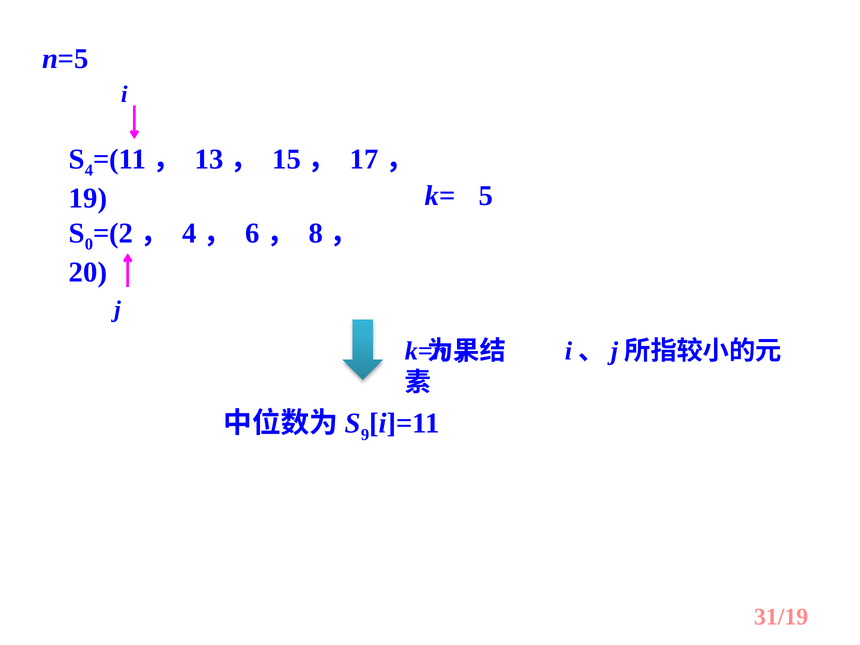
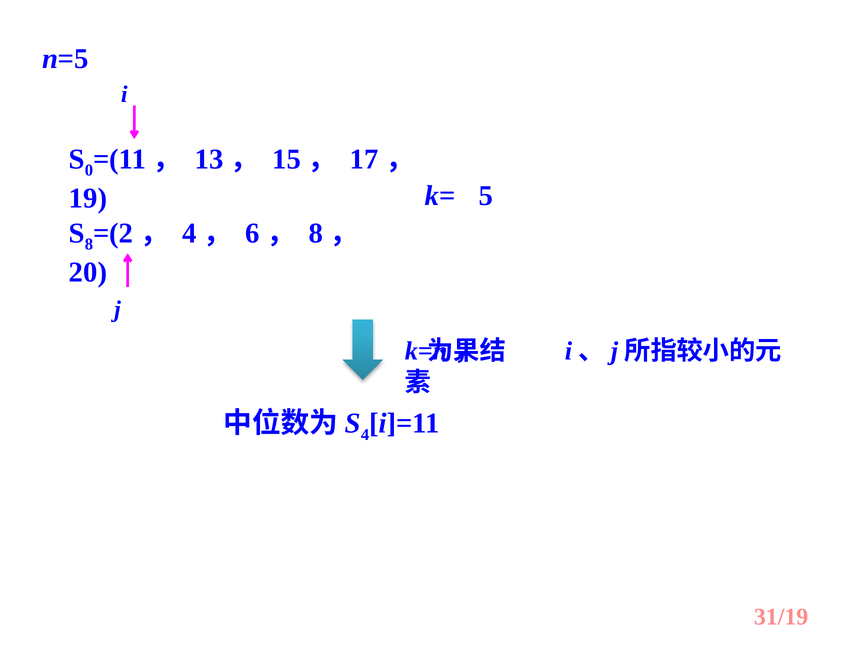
4: 4 -> 0 (89, 170)
0: 0 -> 8 (89, 244)
9: 9 -> 4 (365, 435)
